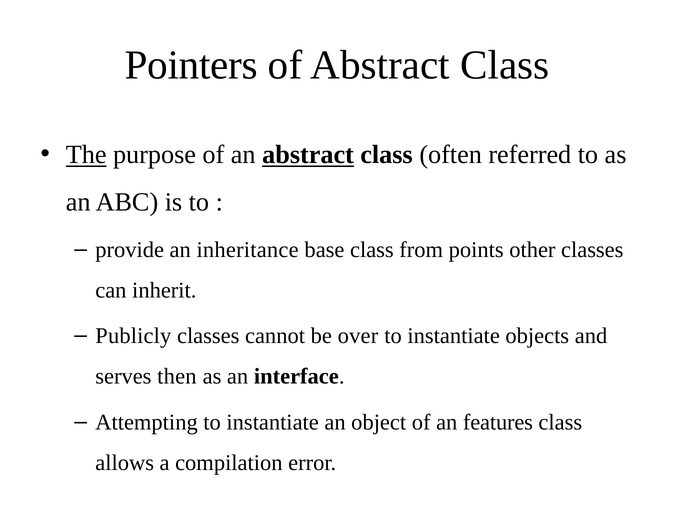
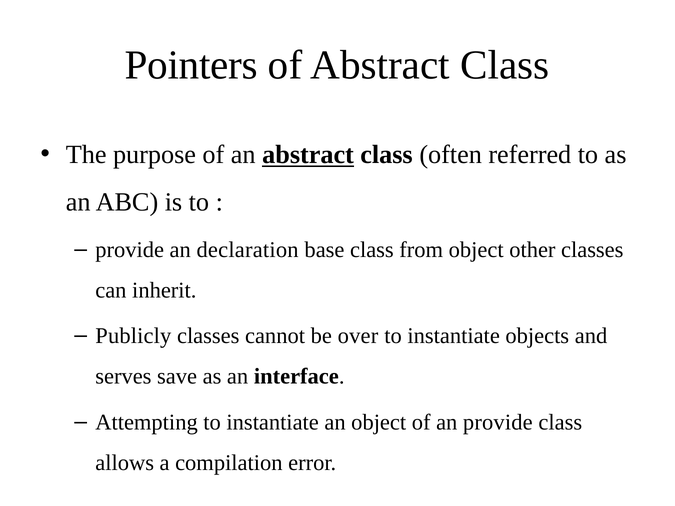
The underline: present -> none (86, 155)
inheritance: inheritance -> declaration (248, 250)
from points: points -> object (476, 250)
then: then -> save (177, 377)
an features: features -> provide (498, 422)
